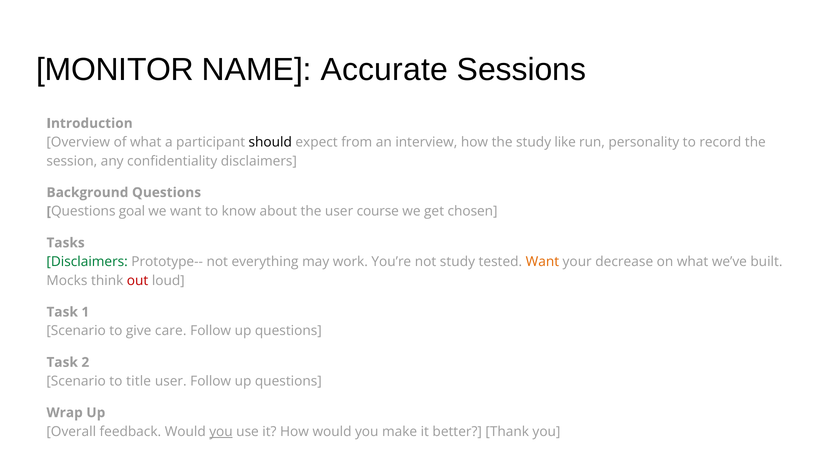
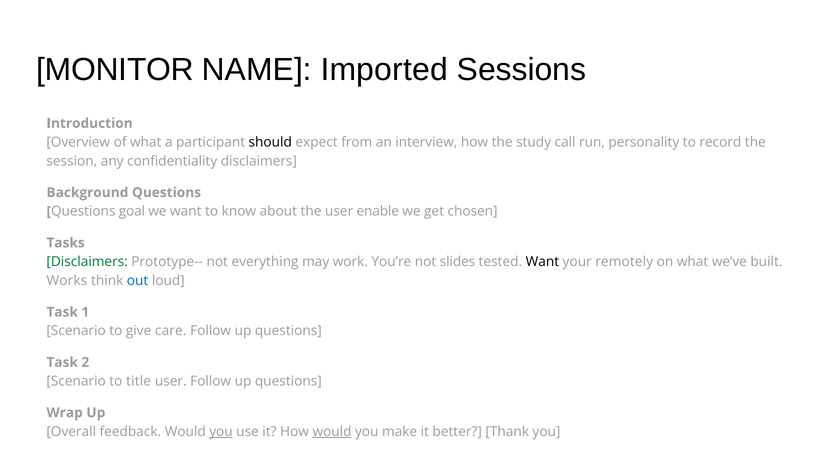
Accurate: Accurate -> Imported (384, 70)
like: like -> call (565, 142)
course: course -> enable (378, 211)
not study: study -> slides (458, 262)
Want colour: orange -> black (542, 262)
decrease: decrease -> remotely (624, 262)
Mocks: Mocks -> Works (67, 281)
out colour: red -> blue (138, 281)
would underline: none -> present (332, 431)
